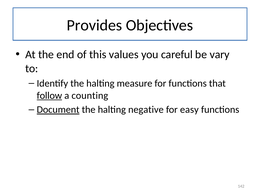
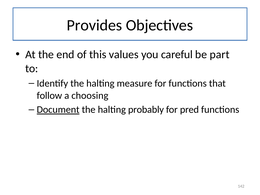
vary: vary -> part (220, 55)
follow underline: present -> none (49, 95)
counting: counting -> choosing (90, 95)
negative: negative -> probably (146, 110)
easy: easy -> pred (189, 110)
